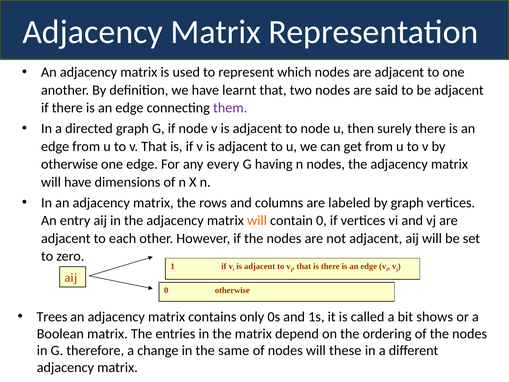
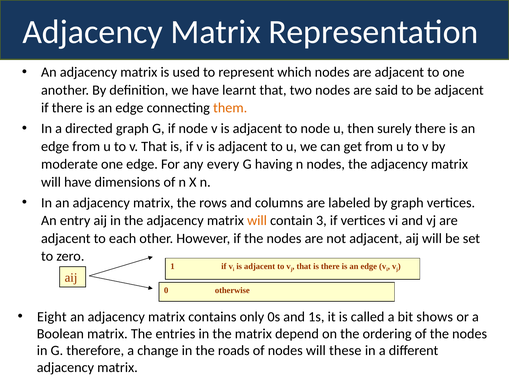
them colour: purple -> orange (230, 108)
otherwise: otherwise -> moderate (69, 164)
contain 0: 0 -> 3 (321, 220)
Trees: Trees -> Eight (52, 316)
same: same -> roads (234, 350)
